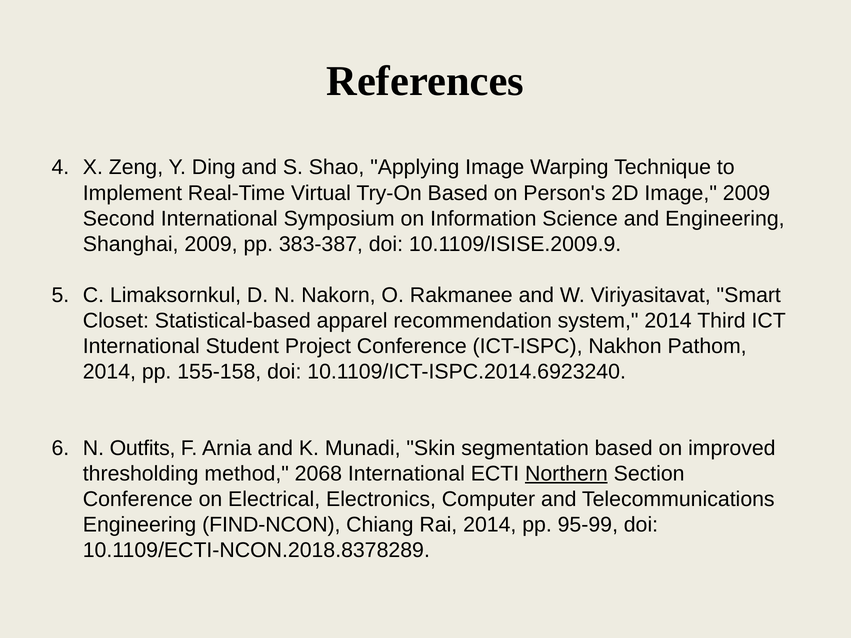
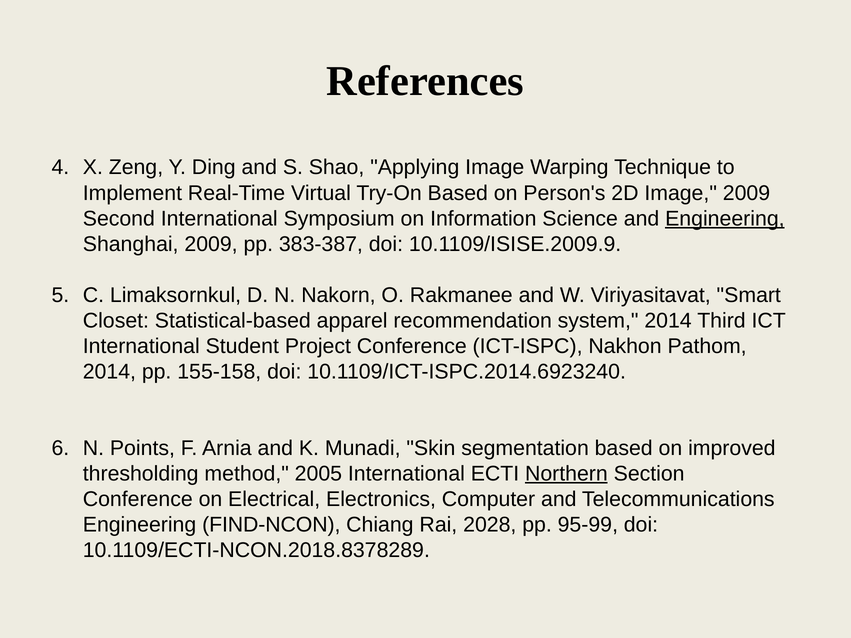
Engineering underline: none -> present (725, 219)
Outfits: Outfits -> Points (142, 448)
2068: 2068 -> 2005 (318, 474)
Rai 2014: 2014 -> 2028 (490, 525)
